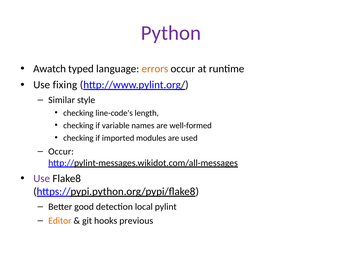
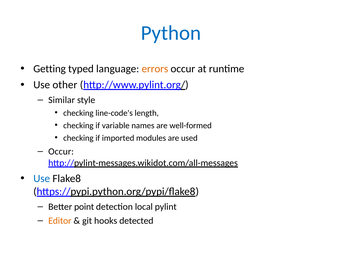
Python colour: purple -> blue (171, 33)
Awatch: Awatch -> Getting (50, 69)
fixing: fixing -> other (65, 85)
Use colour: purple -> blue (42, 179)
good: good -> point (84, 207)
previous: previous -> detected (136, 221)
